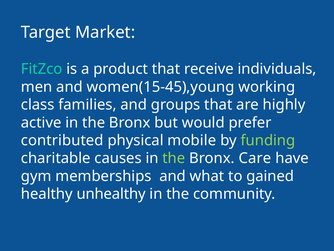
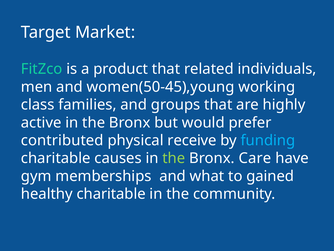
receive: receive -> related (209, 69)
women(15-45),young: women(15-45),young -> women(50-45),young (161, 87)
mobile: mobile -> receive (192, 140)
funding colour: light green -> light blue (268, 140)
healthy unhealthy: unhealthy -> charitable (111, 194)
